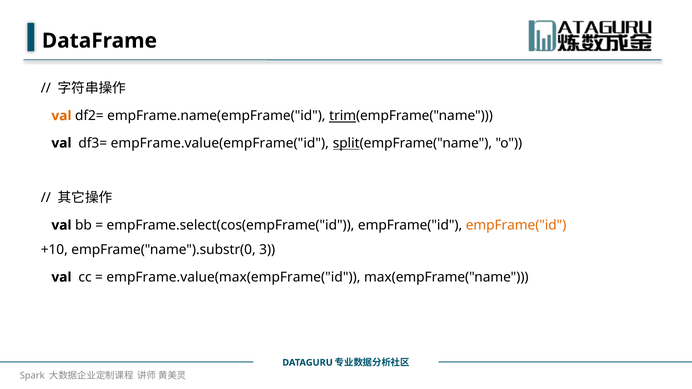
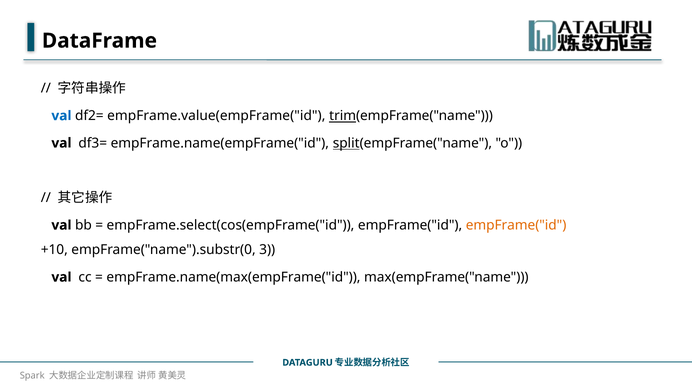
val colour: orange -> blue (61, 116)
empFrame.name(empFrame("id: empFrame.name(empFrame("id -> empFrame.value(empFrame("id (216, 116)
empFrame.value(empFrame("id: empFrame.value(empFrame("id -> empFrame.name(empFrame("id (220, 143)
empFrame.value(max(empFrame("id: empFrame.value(max(empFrame("id -> empFrame.name(max(empFrame("id (233, 277)
